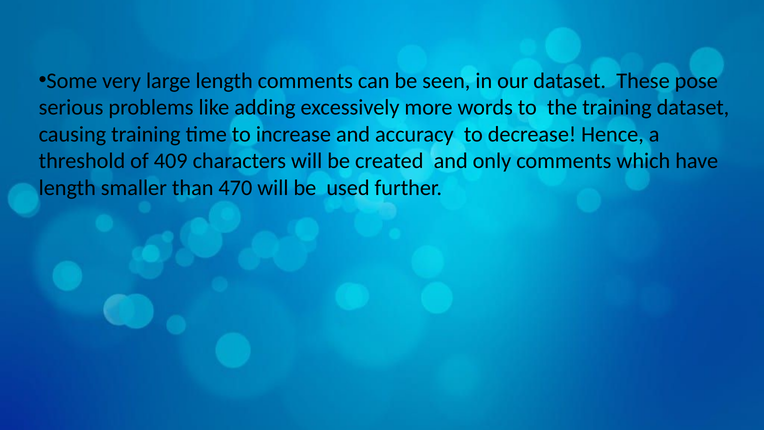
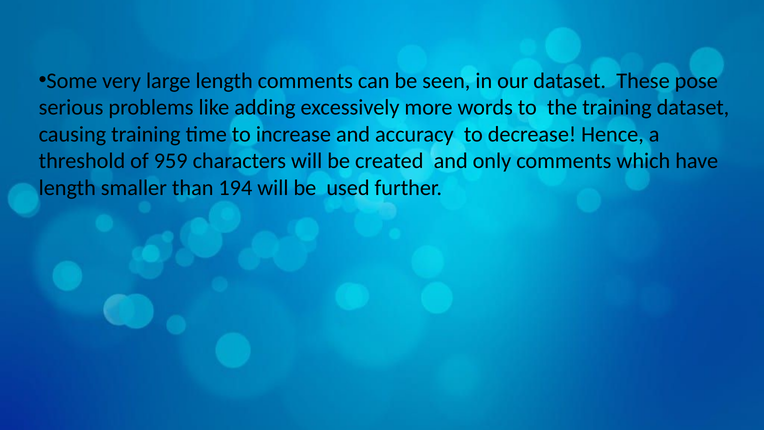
409: 409 -> 959 (171, 161)
470: 470 -> 194 (235, 188)
